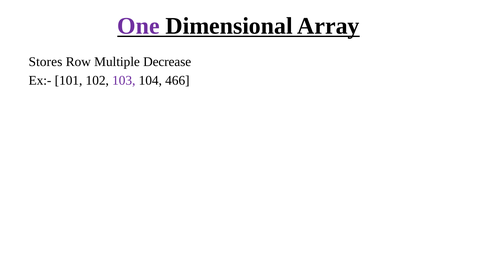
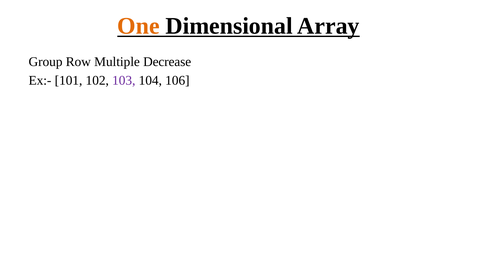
One colour: purple -> orange (138, 26)
Stores: Stores -> Group (46, 62)
466: 466 -> 106 (177, 81)
